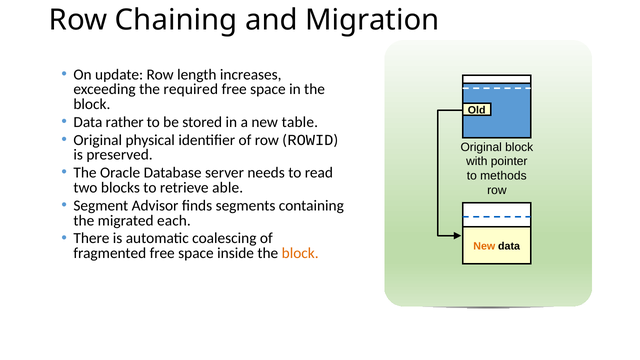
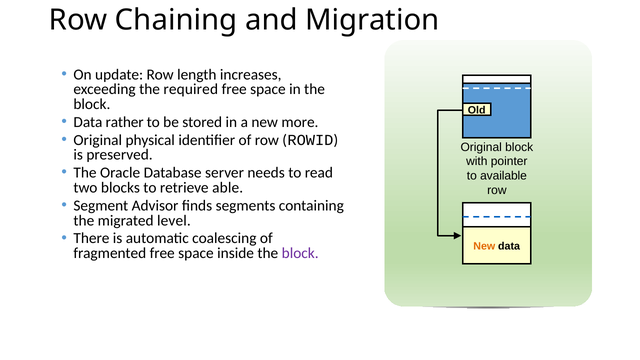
table: table -> more (300, 122)
methods: methods -> available (504, 176)
each: each -> level (174, 221)
block colour: orange -> purple (300, 253)
